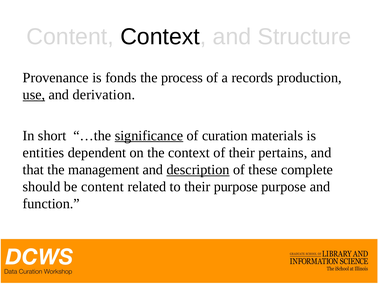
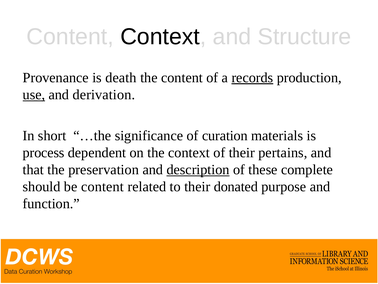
fonds: fonds -> death (121, 78)
the process: process -> content (182, 78)
records underline: none -> present (252, 78)
significance underline: present -> none (149, 135)
entities: entities -> process (44, 152)
management: management -> preservation (104, 169)
their purpose: purpose -> donated (236, 186)
